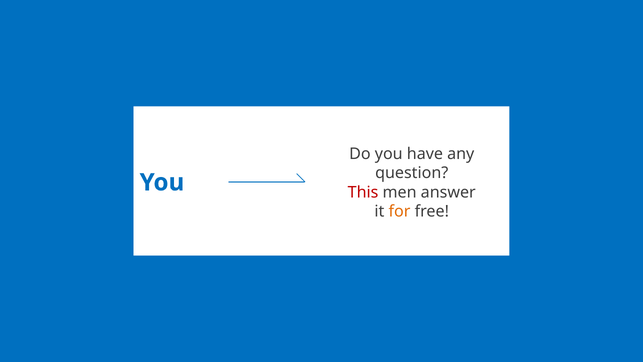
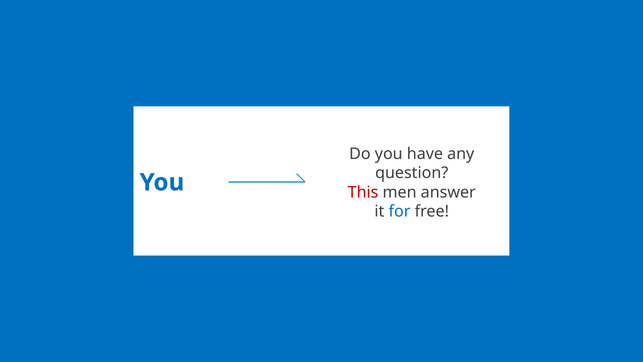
for colour: orange -> blue (400, 211)
